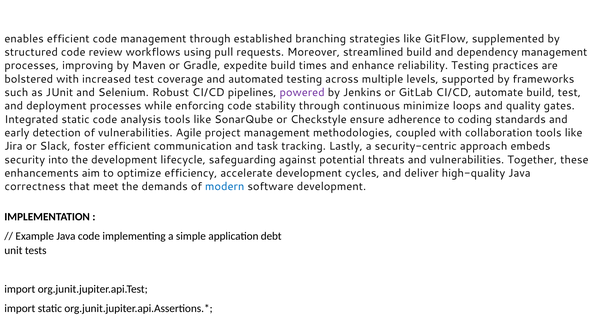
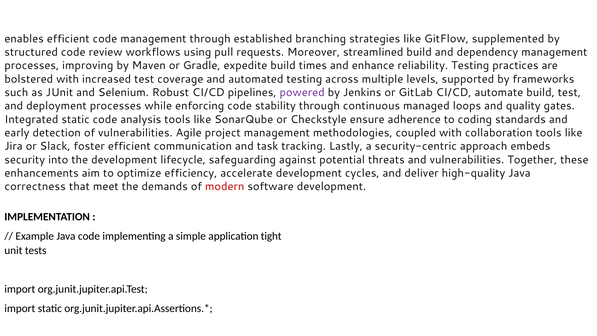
minimize: minimize -> managed (426, 106)
modern colour: blue -> red (225, 186)
debt: debt -> tight (271, 236)
